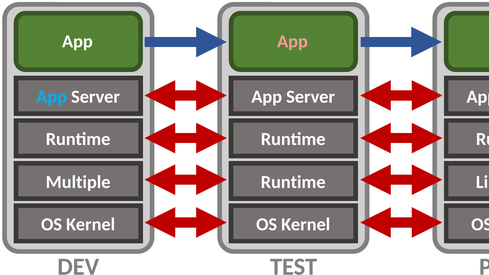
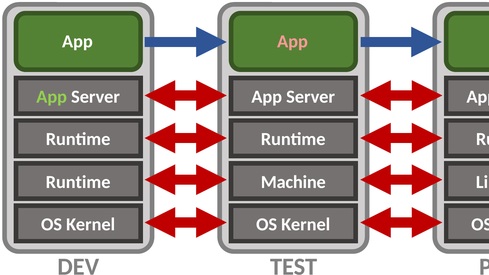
App colour: light blue -> light green (52, 97)
Multiple: Multiple -> Runtime (78, 182)
Runtime: Runtime -> Machine (293, 182)
